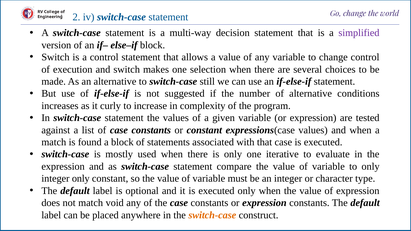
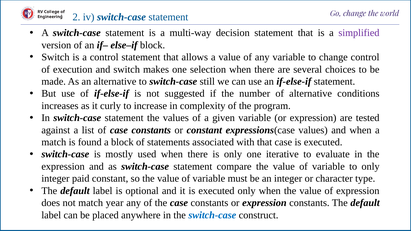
integer only: only -> paid (81, 179)
void: void -> year (115, 203)
switch-case colour: orange -> blue (212, 215)
